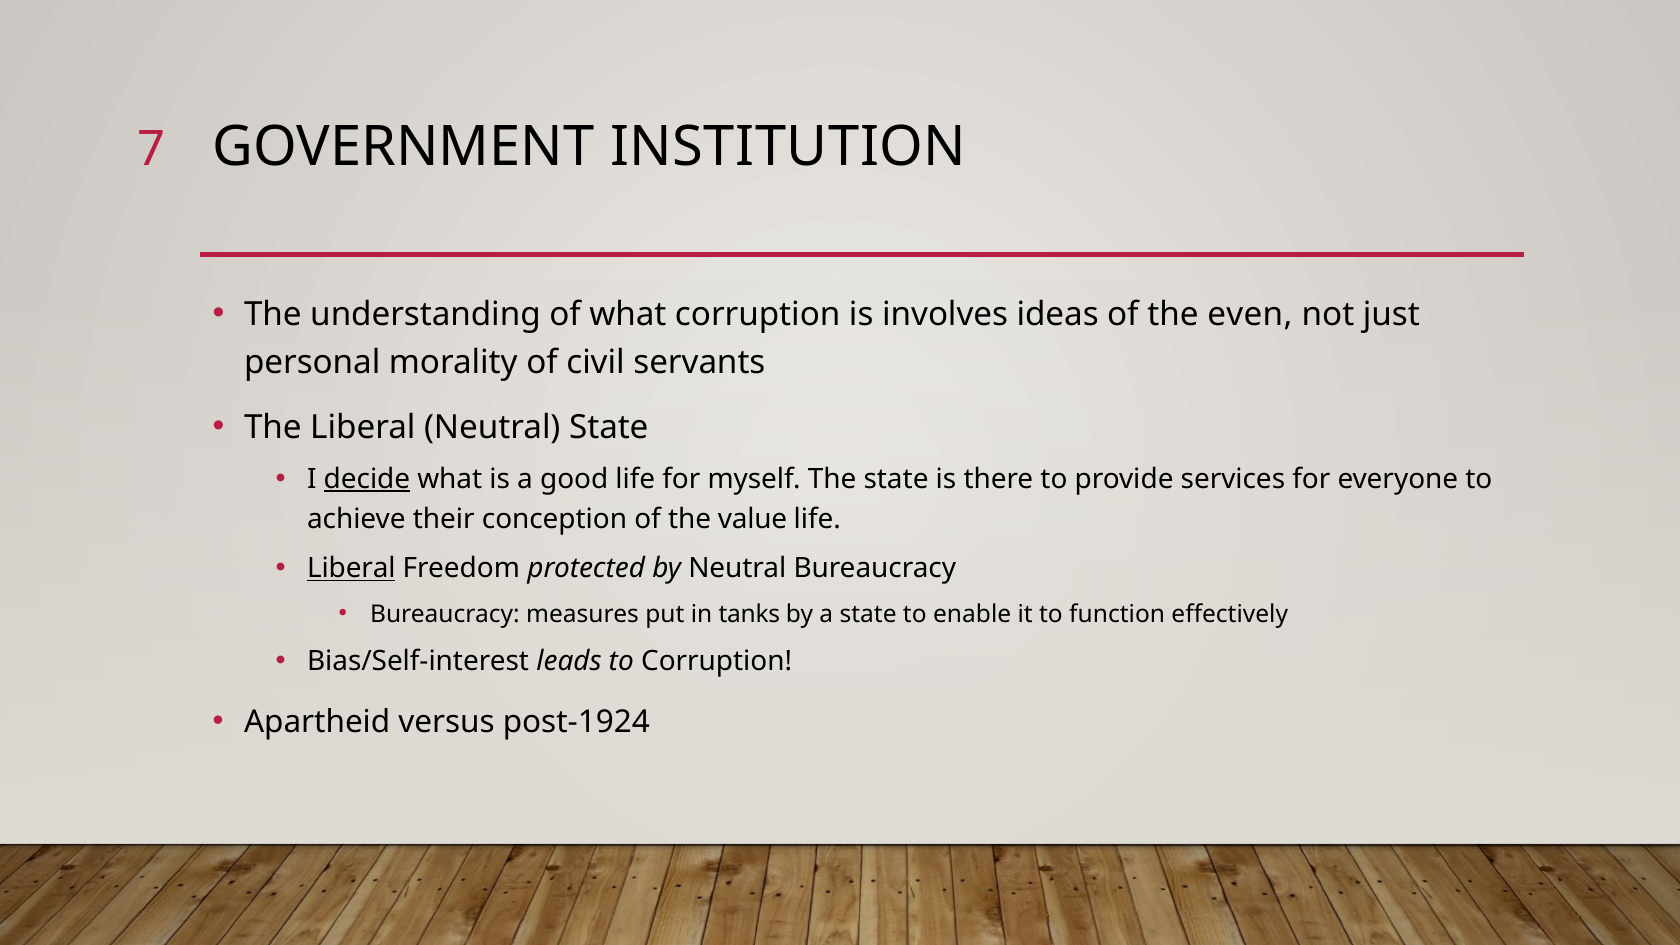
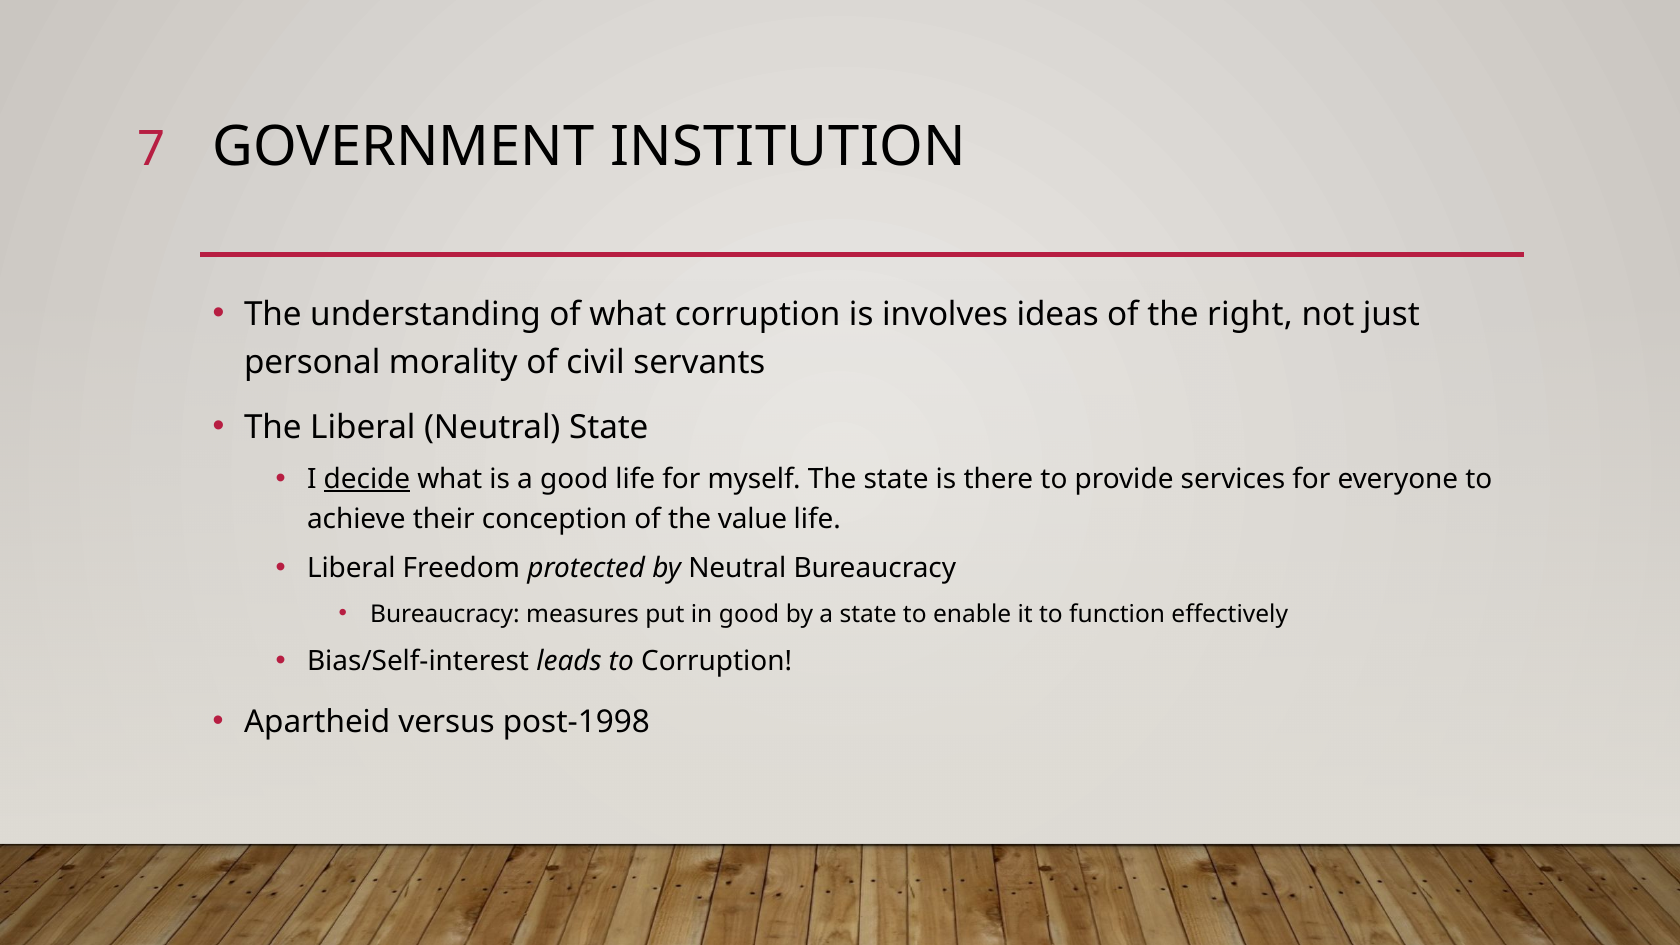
even: even -> right (1250, 314)
Liberal underline: present -> none (351, 568)
in tanks: tanks -> good (749, 614)
post-1924: post-1924 -> post-1998 (576, 722)
